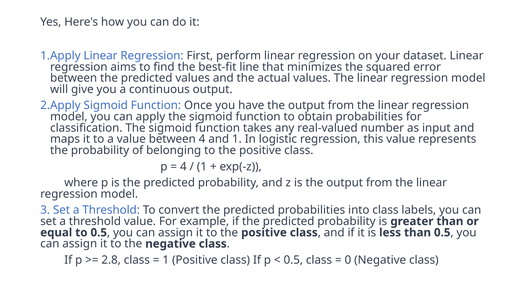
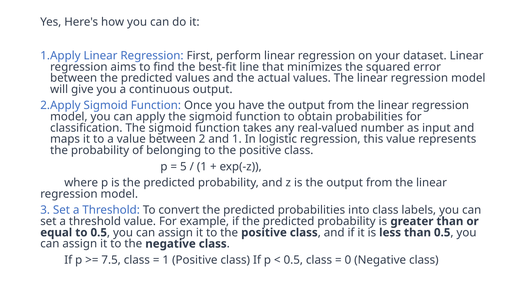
between 4: 4 -> 2 (202, 139)
4: 4 -> 5 (183, 167)
2.8: 2.8 -> 7.5 (111, 260)
